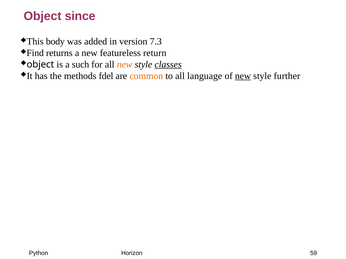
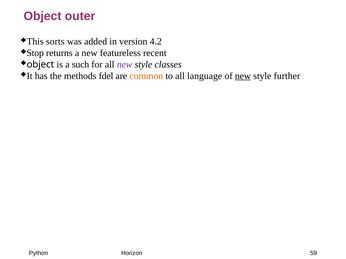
since: since -> outer (80, 16)
body: body -> sorts (55, 42)
7.3: 7.3 -> 4.2 (156, 42)
Find: Find -> Stop (35, 53)
return: return -> recent (155, 53)
new colour: orange -> purple (125, 65)
classes underline: present -> none (168, 65)
